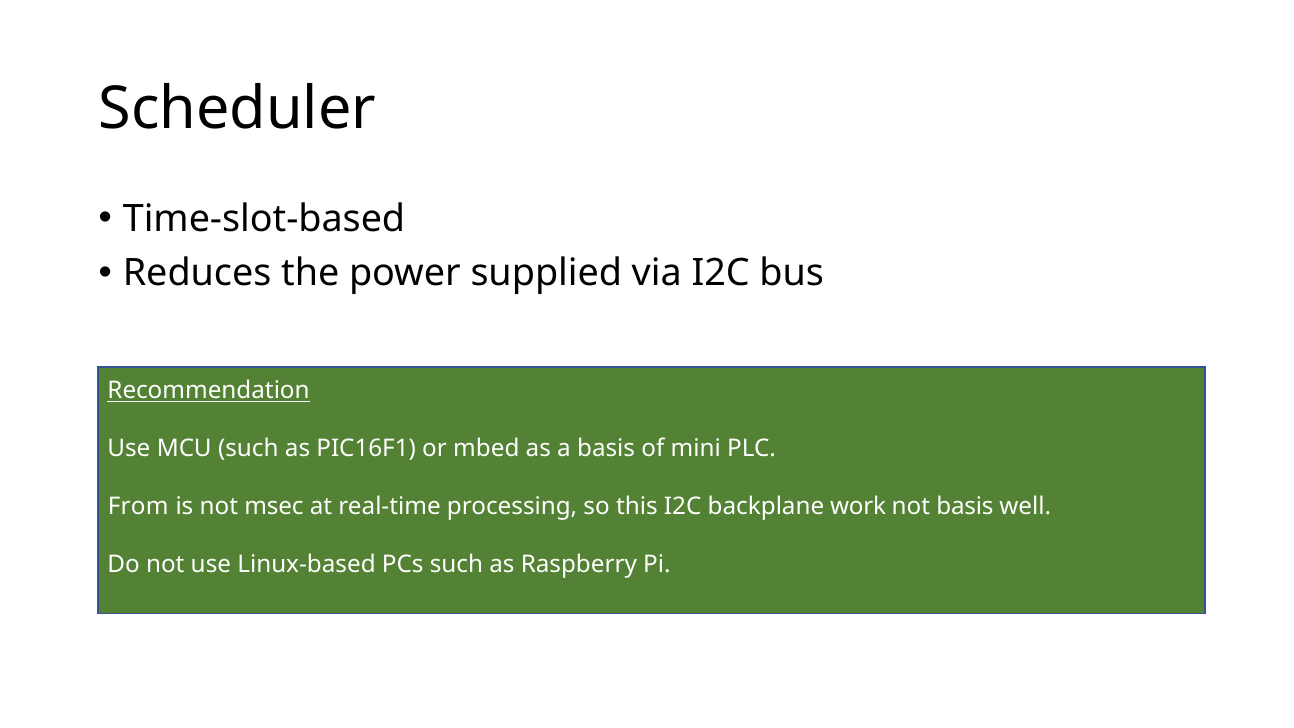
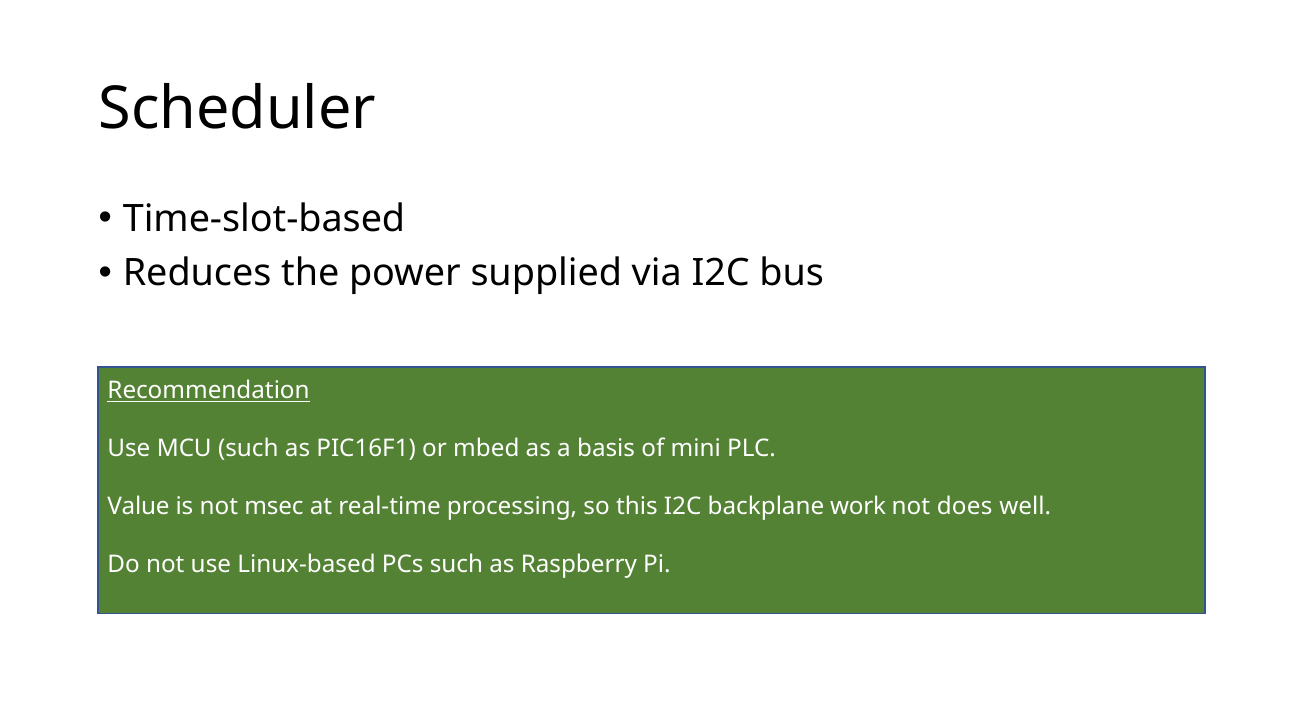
From: From -> Value (138, 507)
not basis: basis -> does (965, 507)
